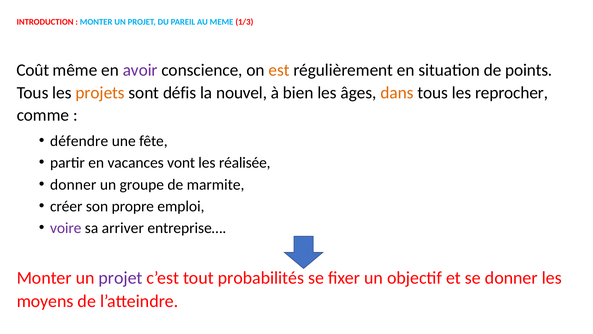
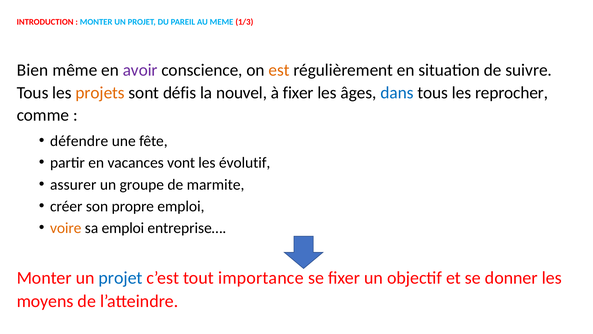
Coût: Coût -> Bien (33, 70)
points: points -> suivre (529, 70)
à bien: bien -> fixer (298, 93)
dans colour: orange -> blue (397, 93)
réalisée: réalisée -> évolutif (245, 163)
donner: donner -> assurer (73, 184)
voire colour: purple -> orange (66, 228)
sa arriver: arriver -> emploi (123, 228)
projet colour: purple -> blue (121, 278)
probabilités: probabilités -> importance (261, 278)
